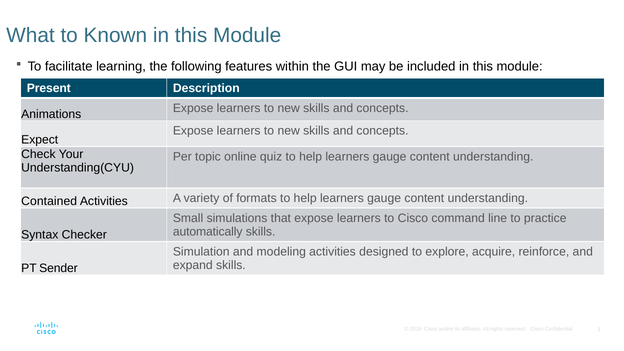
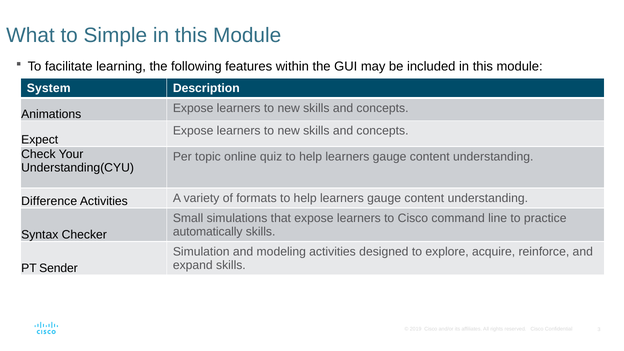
Known: Known -> Simple (115, 35)
Present: Present -> System (49, 88)
Contained: Contained -> Difference (49, 201)
